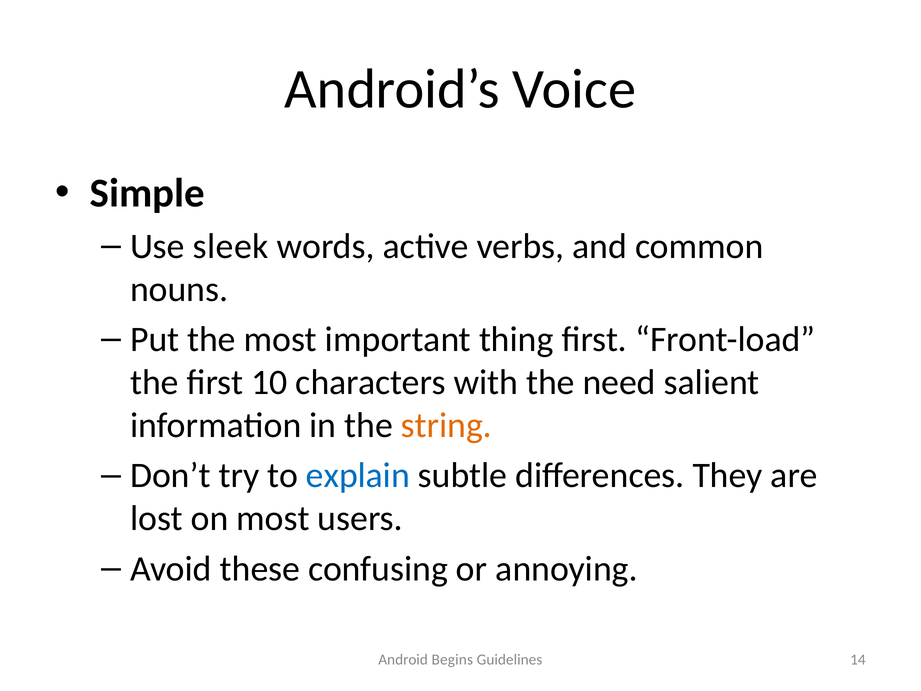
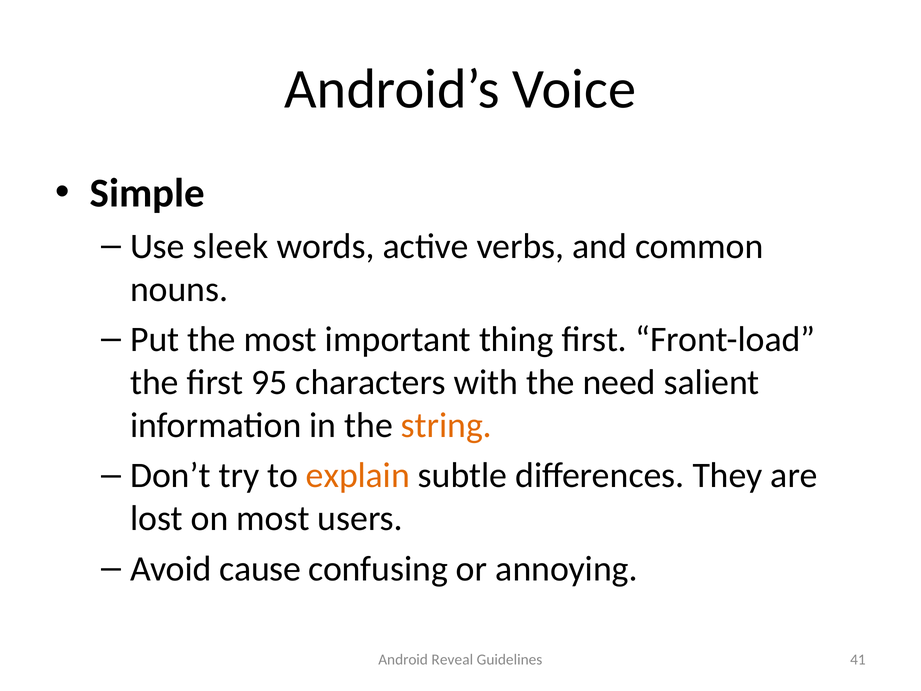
10: 10 -> 95 (269, 382)
explain colour: blue -> orange (358, 475)
these: these -> cause (260, 569)
Begins: Begins -> Reveal (452, 660)
14: 14 -> 41 (858, 660)
